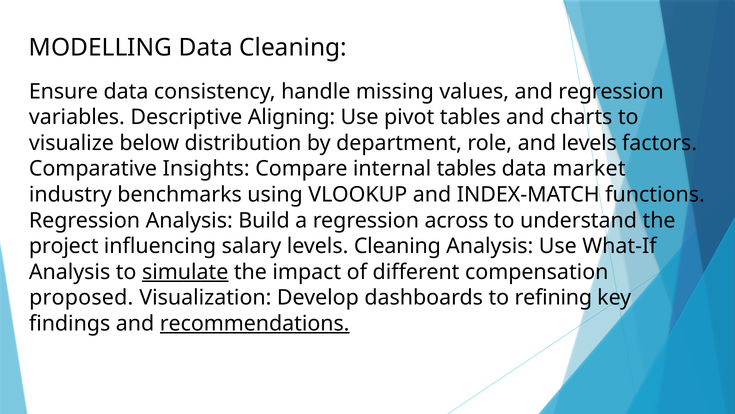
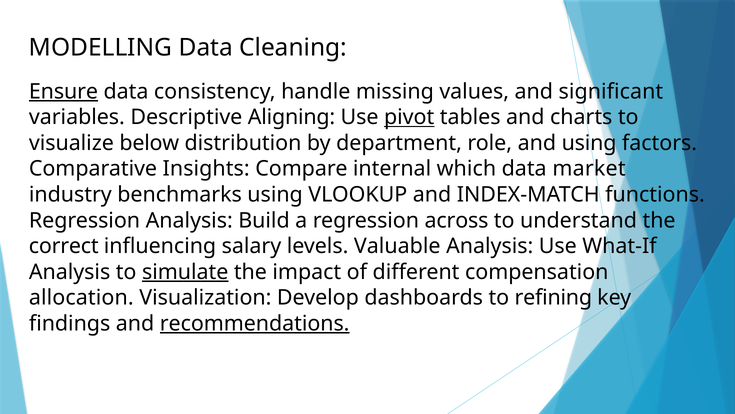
Ensure underline: none -> present (63, 91)
and regression: regression -> significant (611, 91)
pivot underline: none -> present (409, 117)
and levels: levels -> using (589, 143)
internal tables: tables -> which (466, 169)
project: project -> correct (64, 246)
levels Cleaning: Cleaning -> Valuable (397, 246)
proposed: proposed -> allocation (81, 297)
